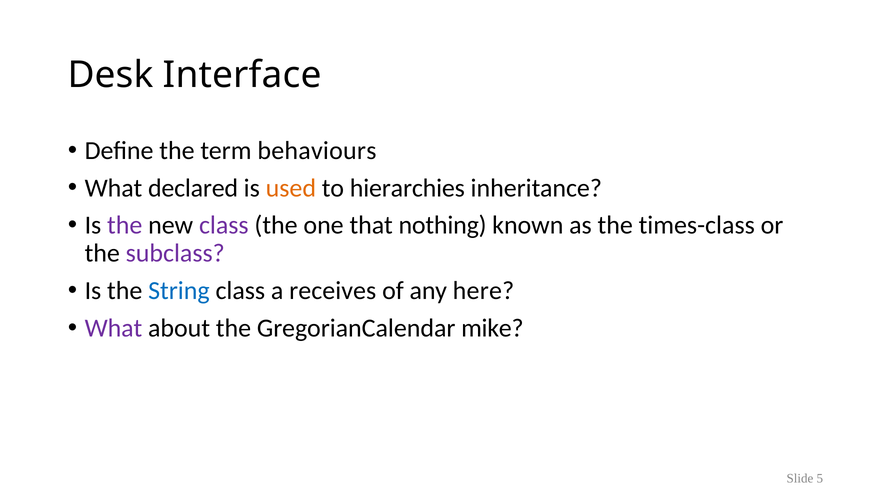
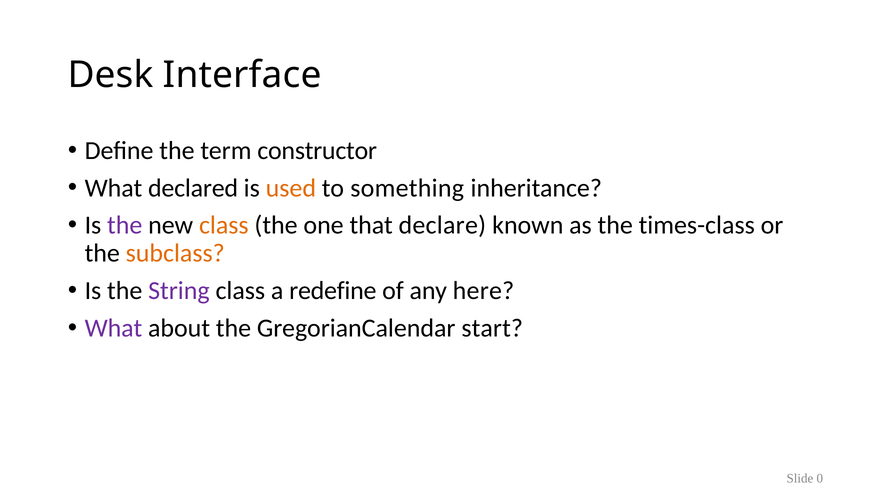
behaviours: behaviours -> constructor (317, 151)
hierarchies: hierarchies -> something (407, 188)
class colour: purple -> orange (224, 225)
nothing: nothing -> declare (442, 225)
subclass colour: purple -> orange (175, 253)
String colour: blue -> purple (179, 291)
receives: receives -> redefine (333, 291)
mike: mike -> start (492, 328)
5: 5 -> 0 (820, 479)
